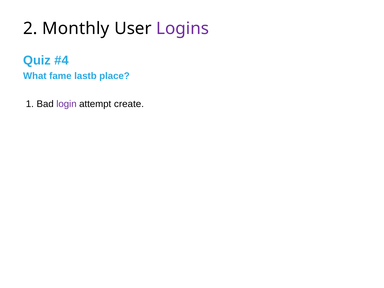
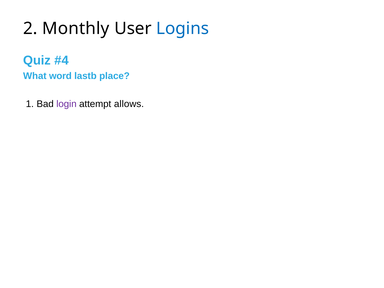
Logins colour: purple -> blue (183, 28)
fame: fame -> word (60, 76)
create: create -> allows (129, 104)
